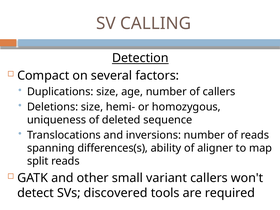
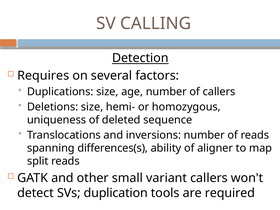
Compact: Compact -> Requires (43, 76)
discovered: discovered -> duplication (116, 193)
